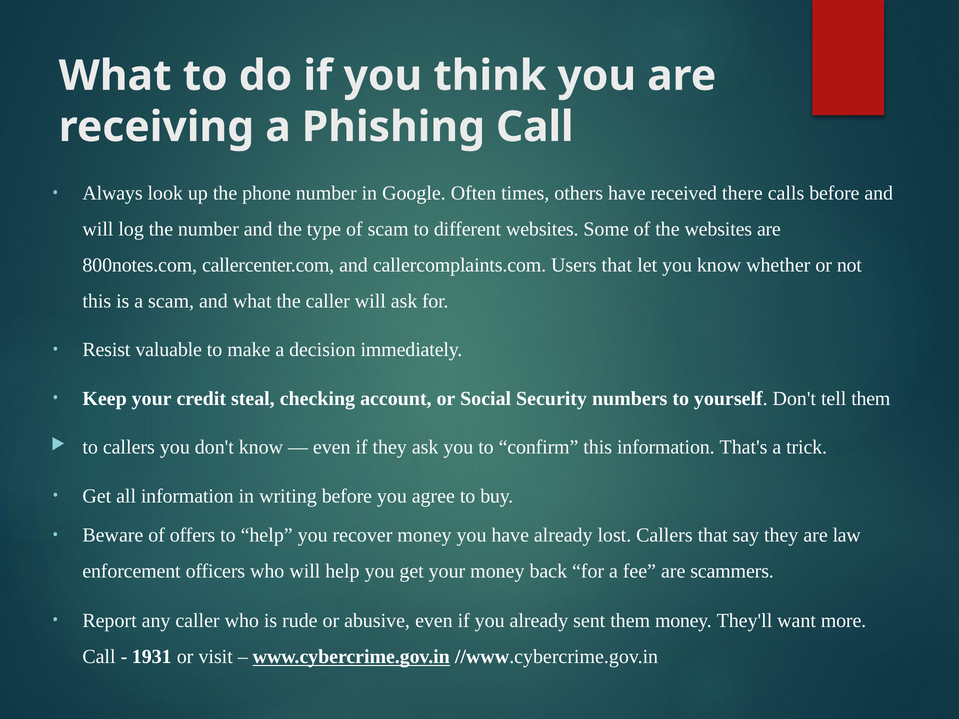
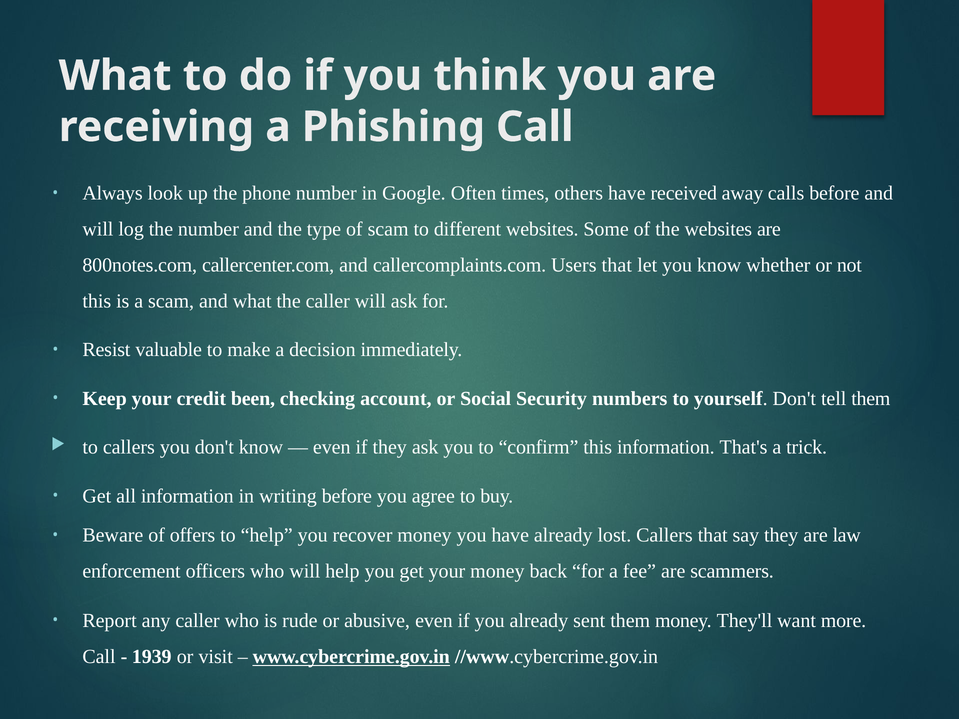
there: there -> away (742, 193)
steal: steal -> been (253, 399)
1931: 1931 -> 1939 (152, 657)
